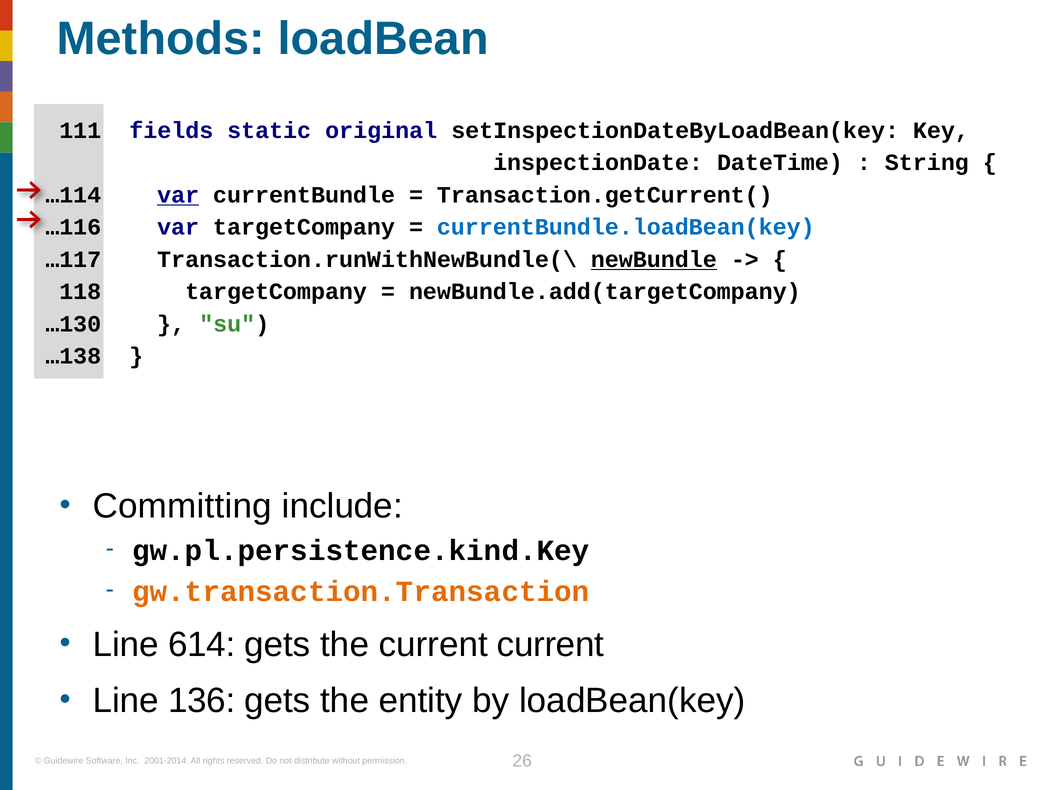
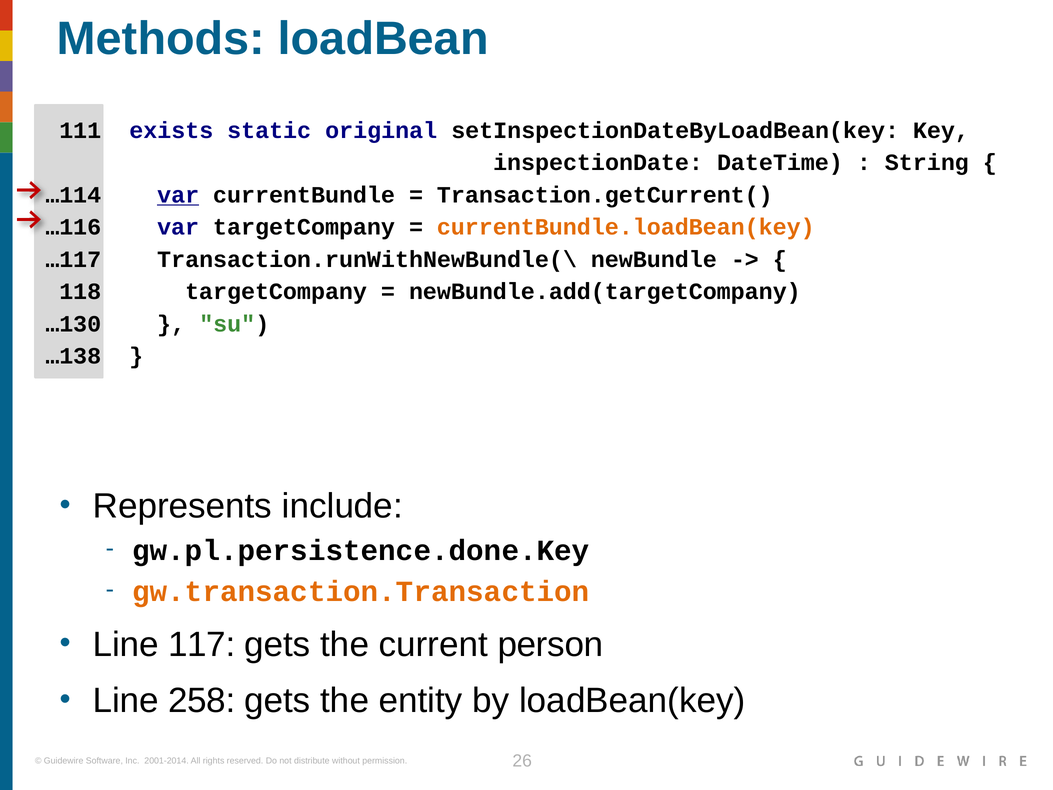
fields: fields -> exists (171, 130)
currentBundle.loadBean(key colour: blue -> orange (626, 227)
newBundle underline: present -> none (654, 259)
Committing: Committing -> Represents (182, 506)
gw.pl.persistence.kind.Key: gw.pl.persistence.kind.Key -> gw.pl.persistence.done.Key (361, 550)
614: 614 -> 117 (202, 644)
current current: current -> person (550, 644)
136: 136 -> 258 (202, 700)
